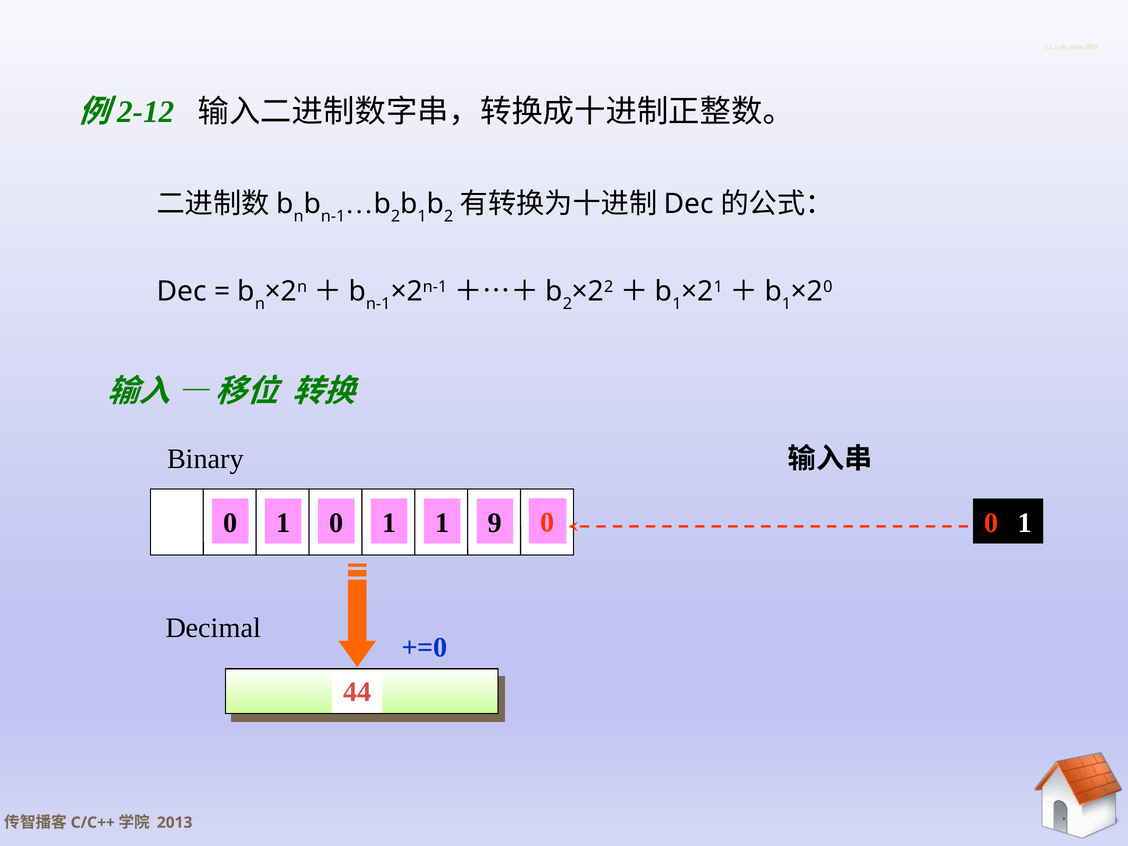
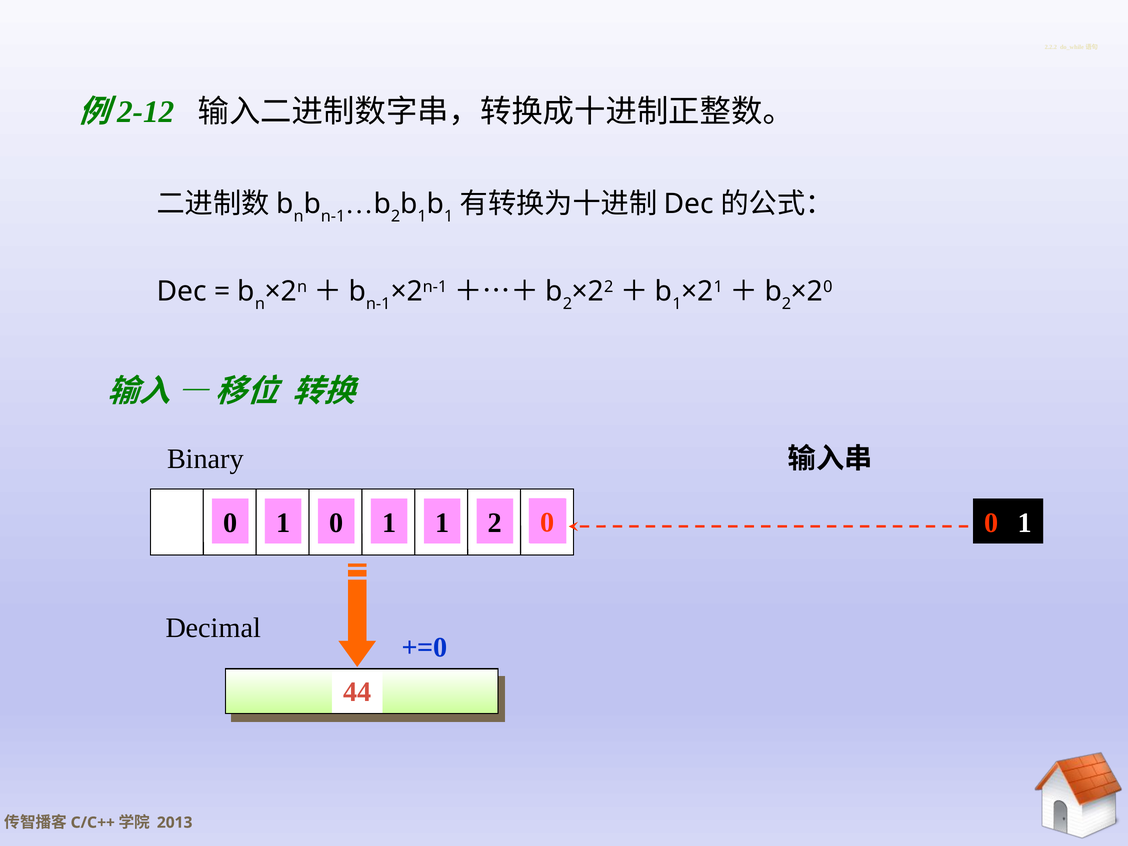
2: 2 -> 1 (449, 216)
1: 1 -> 2 (786, 304)
1 9: 9 -> 2 (495, 523)
